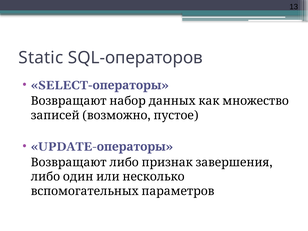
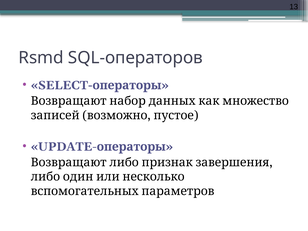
Static: Static -> Rsmd (41, 58)
